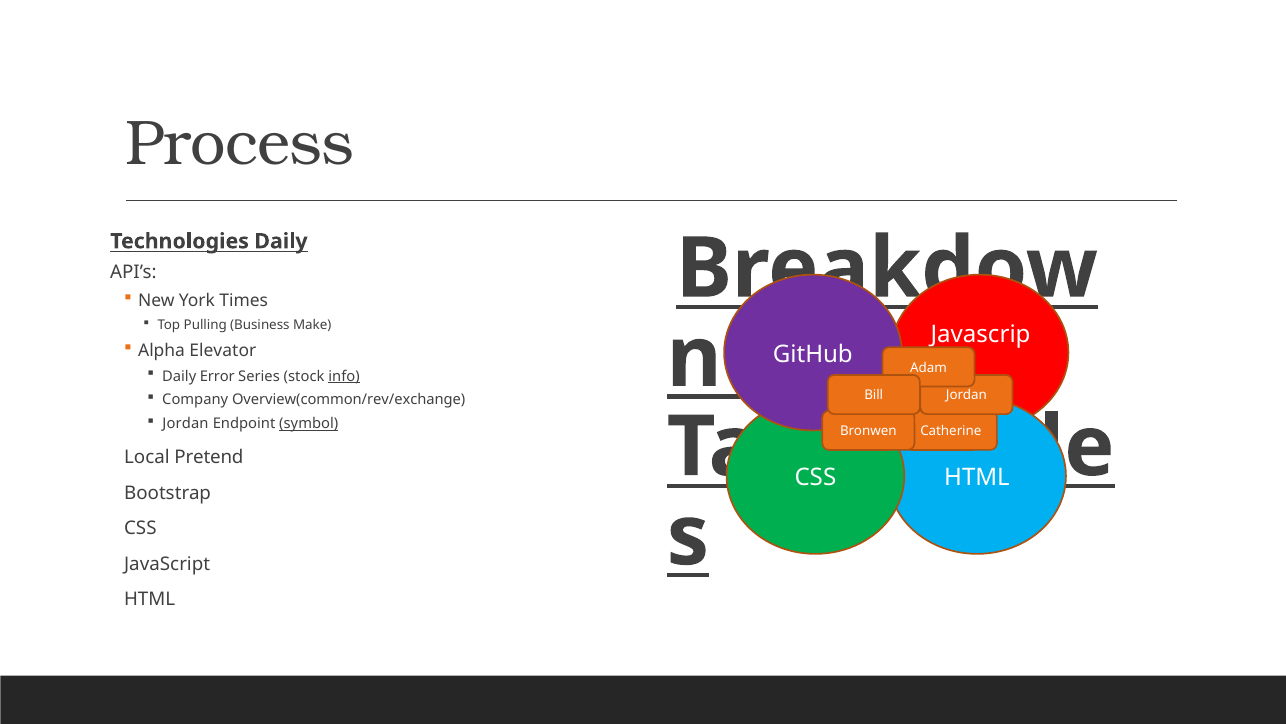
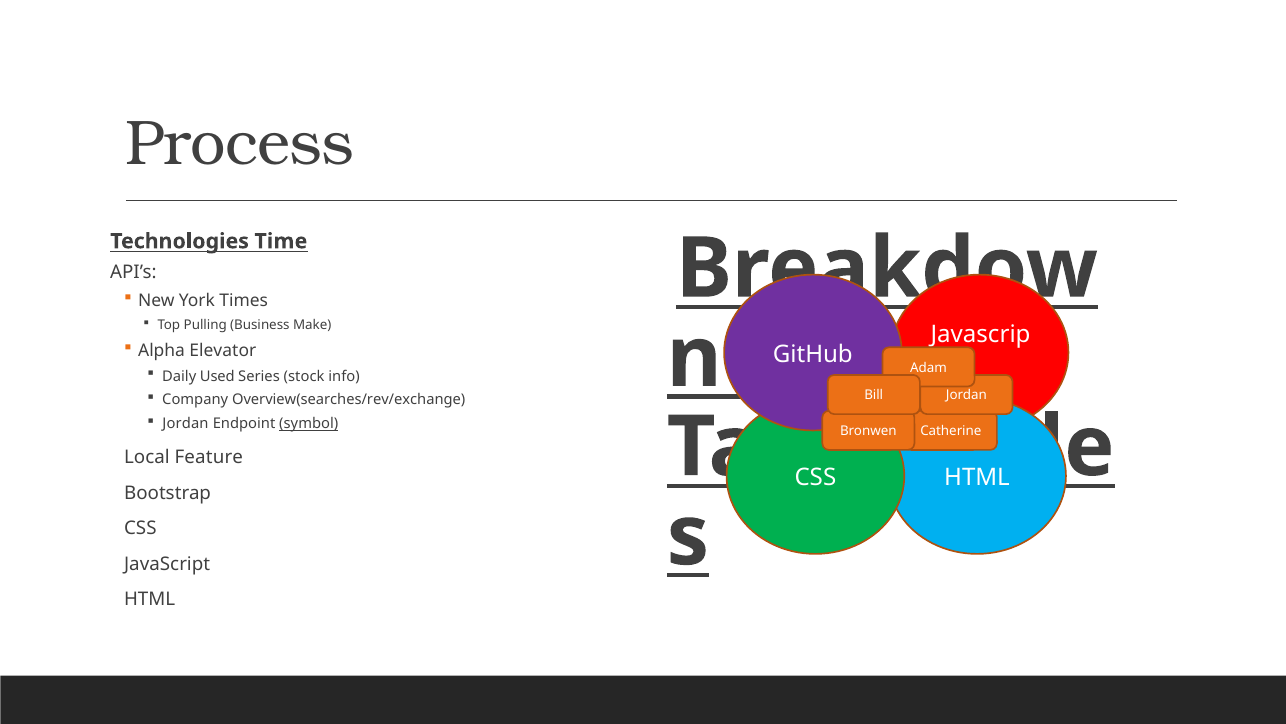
Technologies Daily: Daily -> Time (281, 241)
Error: Error -> Used (217, 376)
info underline: present -> none (344, 376)
Overview(common/rev/exchange: Overview(common/rev/exchange -> Overview(searches/rev/exchange (349, 400)
Pretend: Pretend -> Feature (209, 457)
